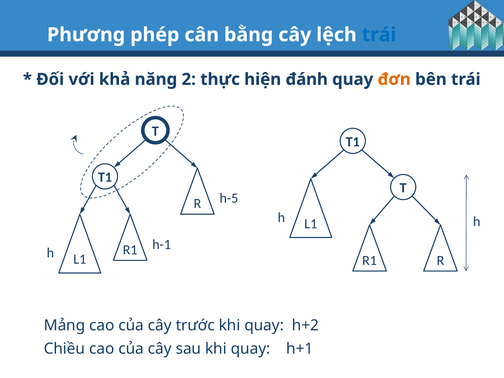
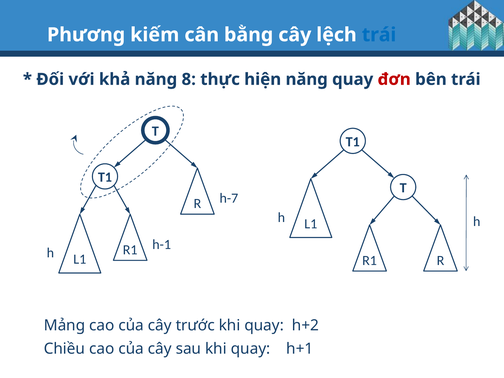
phép: phép -> kiếm (155, 35)
2: 2 -> 8 (189, 79)
hiện đánh: đánh -> năng (307, 79)
đơn colour: orange -> red (394, 79)
h-5: h-5 -> h-7 (229, 198)
